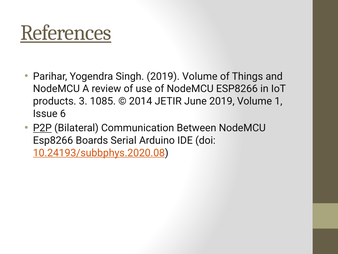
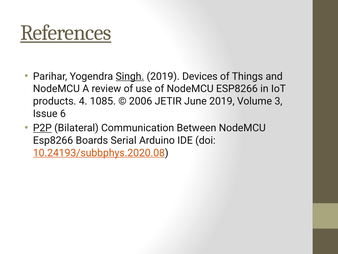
Singh underline: none -> present (130, 76)
Volume: Volume -> Devices (200, 76)
3: 3 -> 4 (83, 101)
2014: 2014 -> 2006 (141, 101)
1: 1 -> 3 (278, 101)
